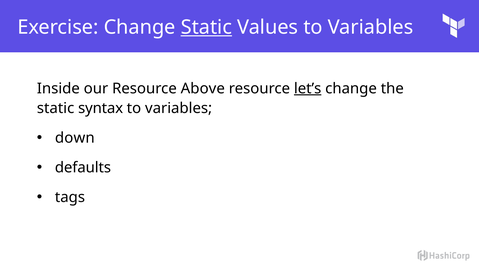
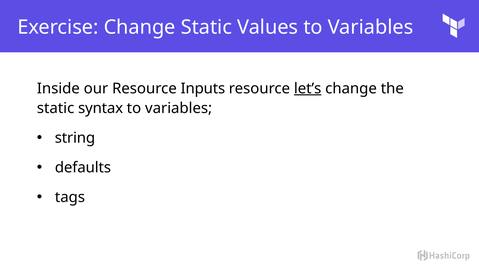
Static underline: present -> none (206, 27)
Above: Above -> Inputs (203, 89)
down: down -> string (75, 138)
